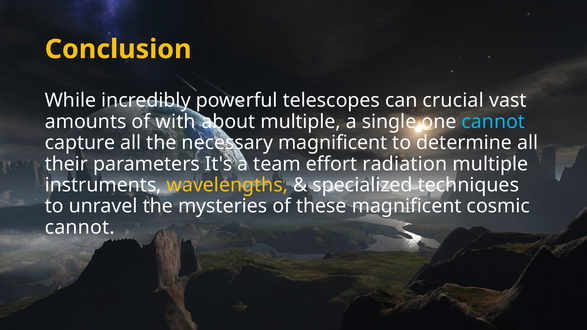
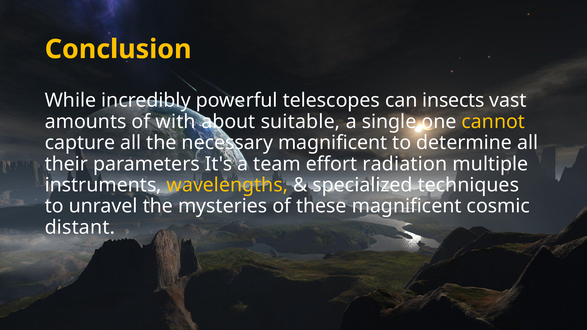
crucial: crucial -> insects (453, 101)
about multiple: multiple -> suitable (300, 122)
cannot colour: light blue -> yellow (493, 122)
cannot: cannot -> distant (80, 227)
